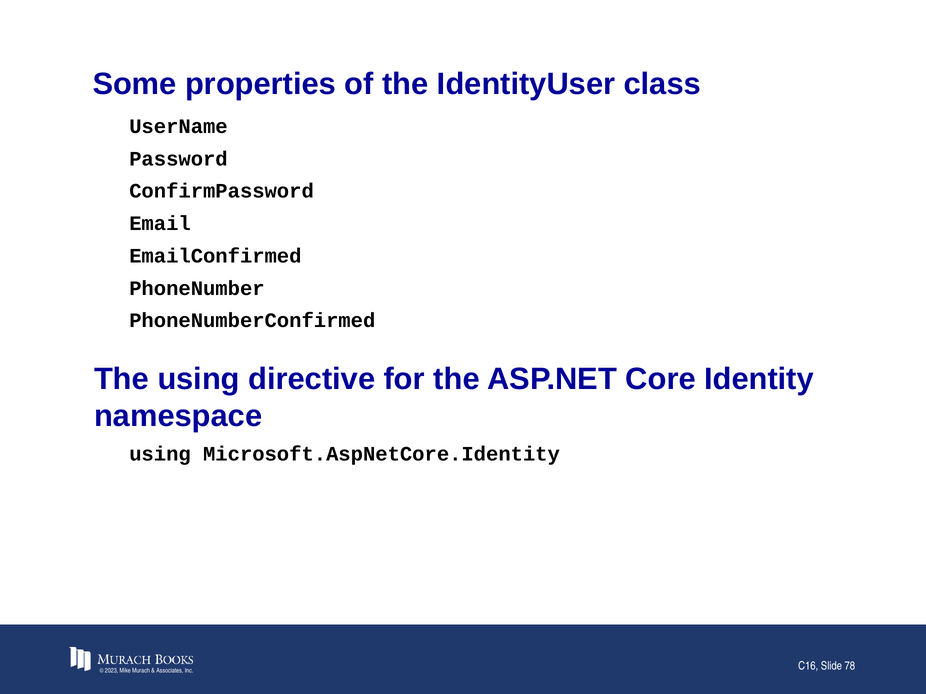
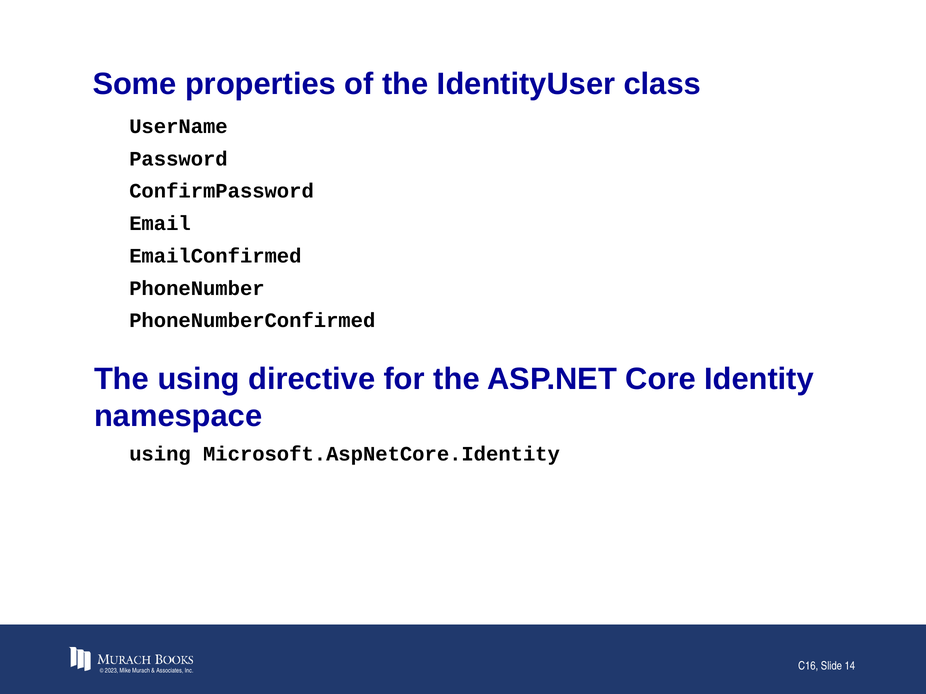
78: 78 -> 14 (850, 666)
